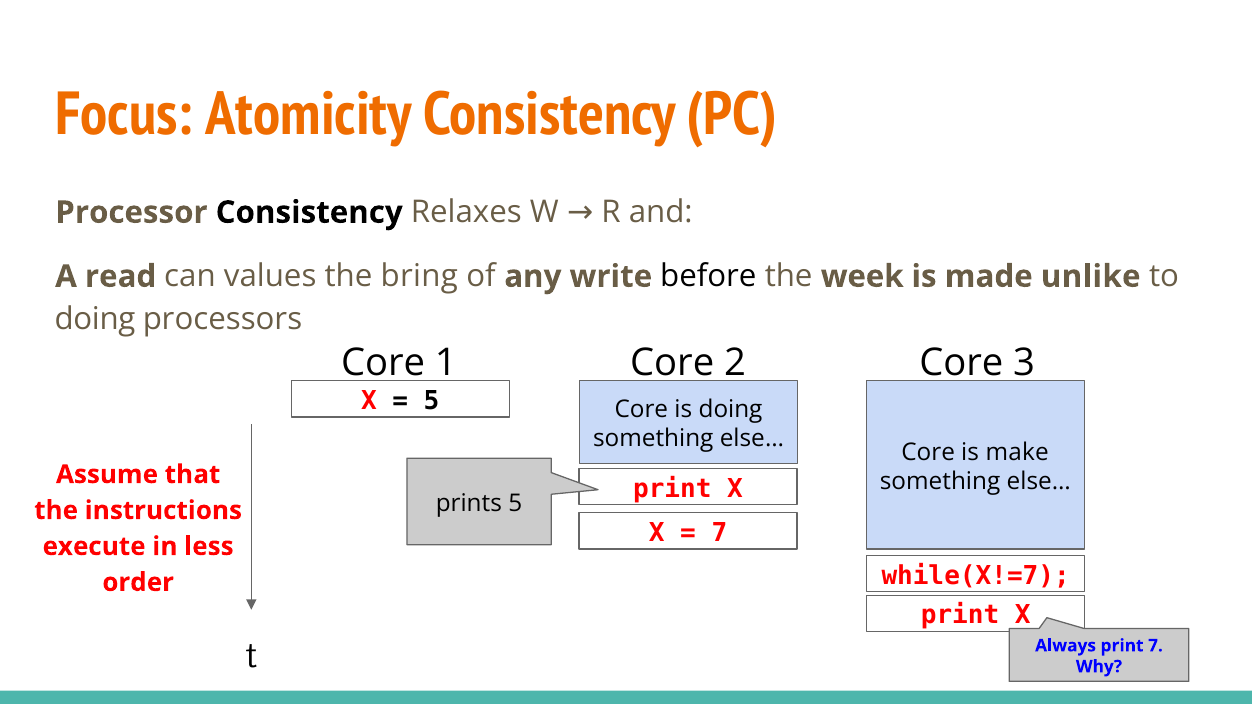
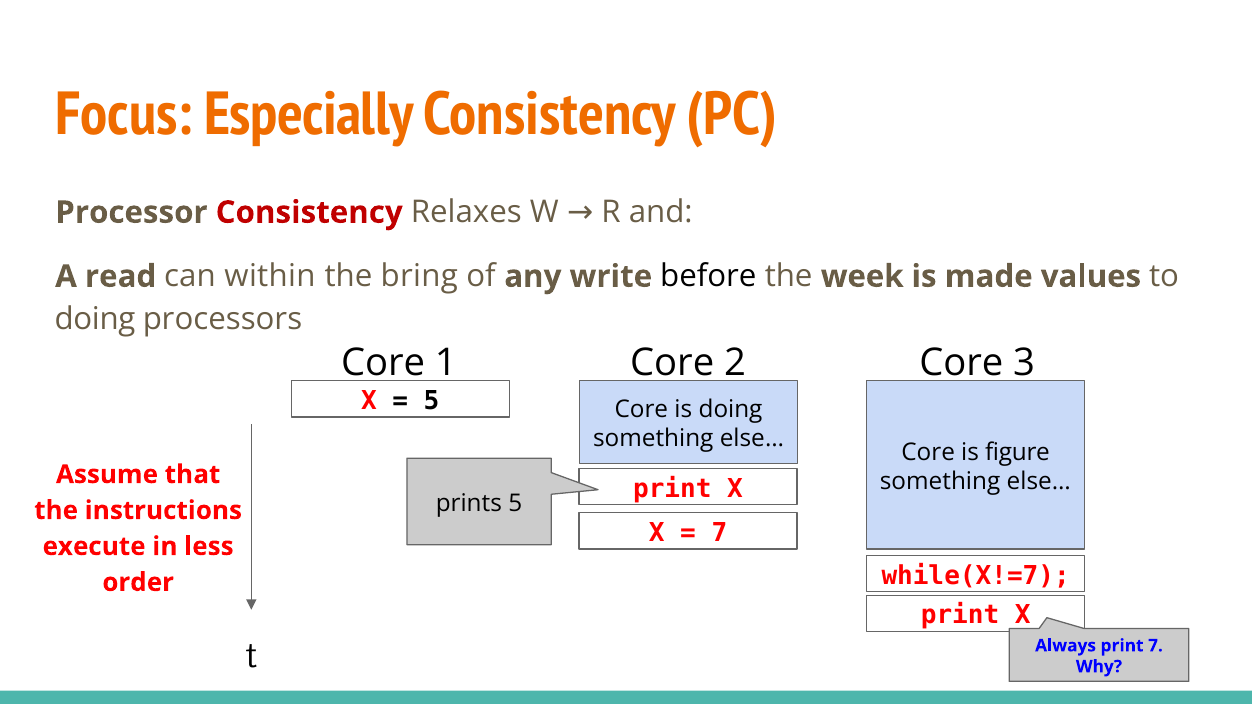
Atomicity: Atomicity -> Especially (309, 114)
Consistency colour: black -> red (309, 213)
values: values -> within (270, 277)
unlike: unlike -> values (1091, 277)
make: make -> figure (1017, 452)
